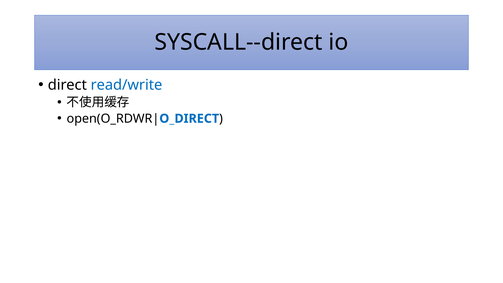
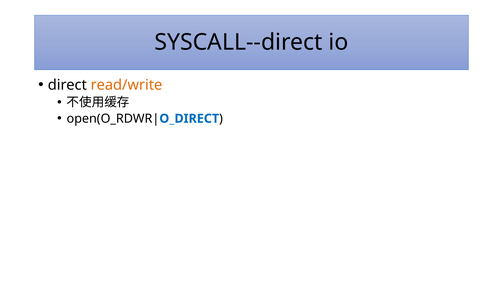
read/write colour: blue -> orange (126, 85)
